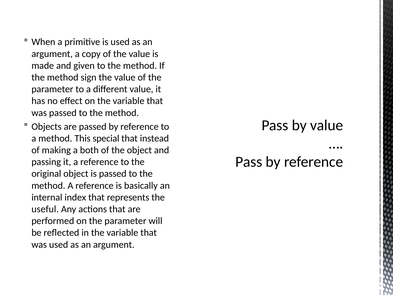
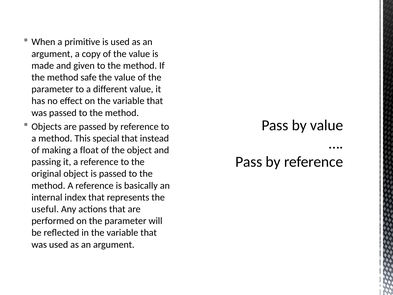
sign: sign -> safe (89, 77)
both: both -> float (89, 150)
